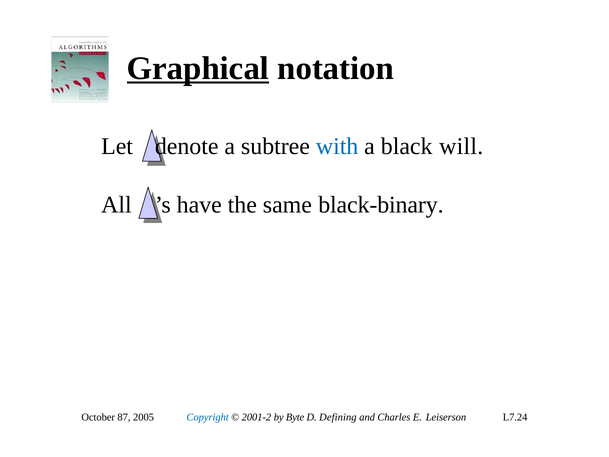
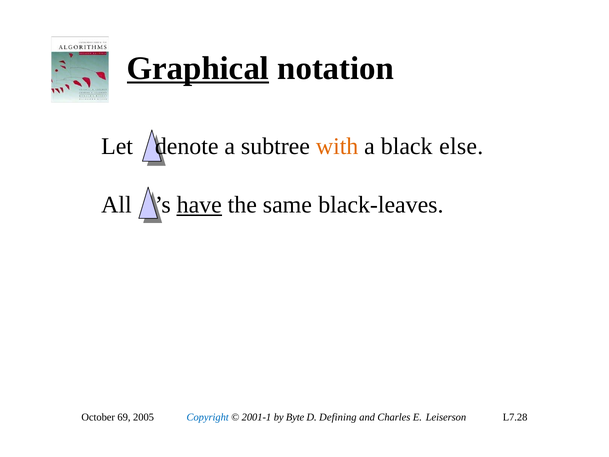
with colour: blue -> orange (337, 146)
will: will -> else (461, 146)
have underline: none -> present (199, 205)
black-binary: black-binary -> black-leaves (381, 205)
87: 87 -> 69 (124, 417)
2001-2: 2001-2 -> 2001-1 (256, 417)
L7.24: L7.24 -> L7.28 (515, 417)
